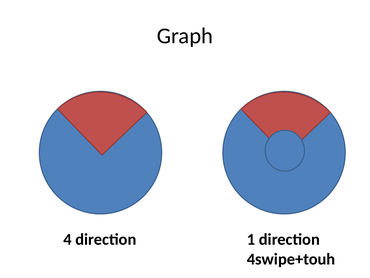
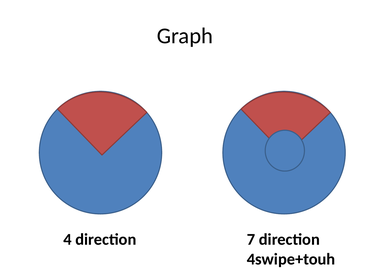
1: 1 -> 7 (251, 239)
